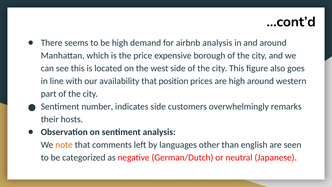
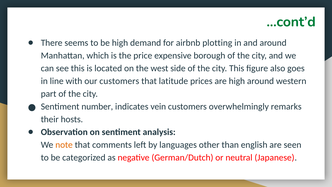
...cont’d colour: black -> green (291, 22)
airbnb analysis: analysis -> plotting (217, 43)
our availability: availability -> customers (119, 81)
position: position -> latitude (173, 81)
indicates side: side -> vein (158, 106)
